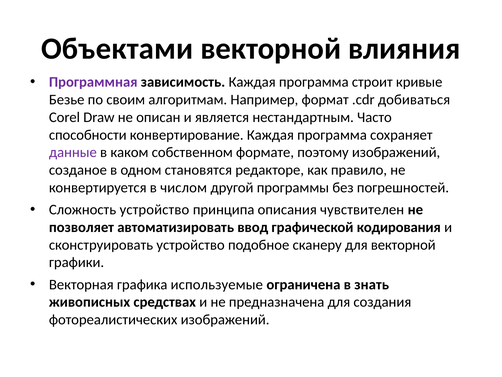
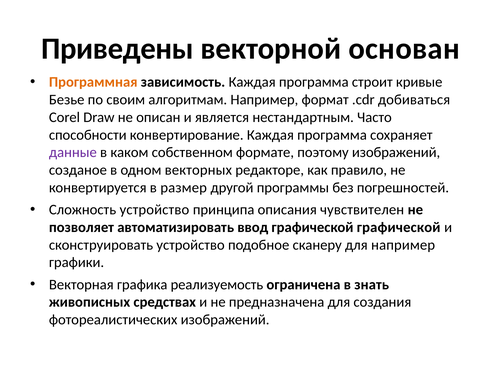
Объектами: Объектами -> Приведены (117, 49)
влияния: влияния -> основан (404, 49)
Программная colour: purple -> orange (93, 82)
становятся: становятся -> векторных (198, 170)
числом: числом -> размер (184, 187)
графической кодирования: кодирования -> графической (399, 227)
для векторной: векторной -> например (403, 245)
используемые: используемые -> реализуемость (217, 284)
